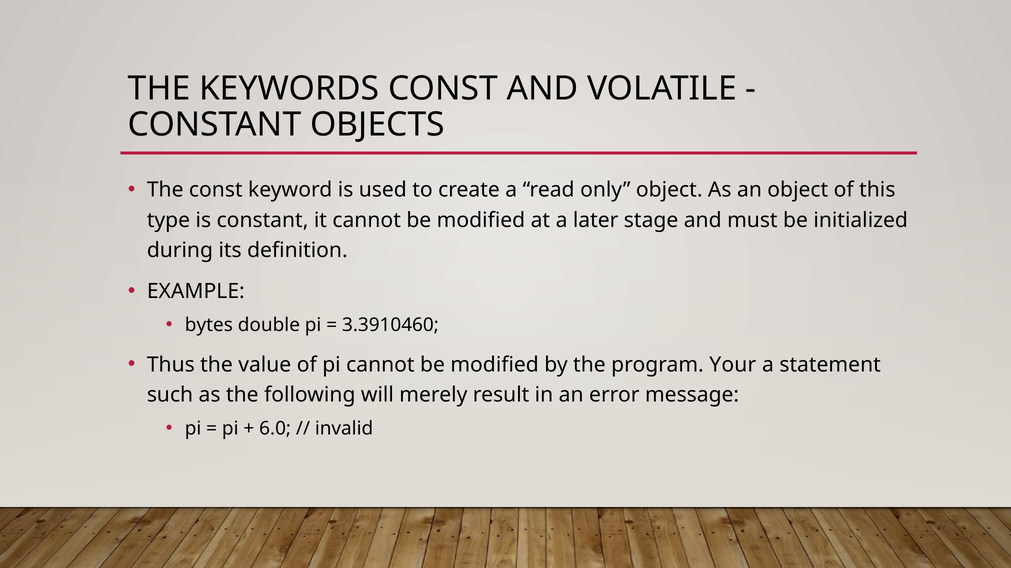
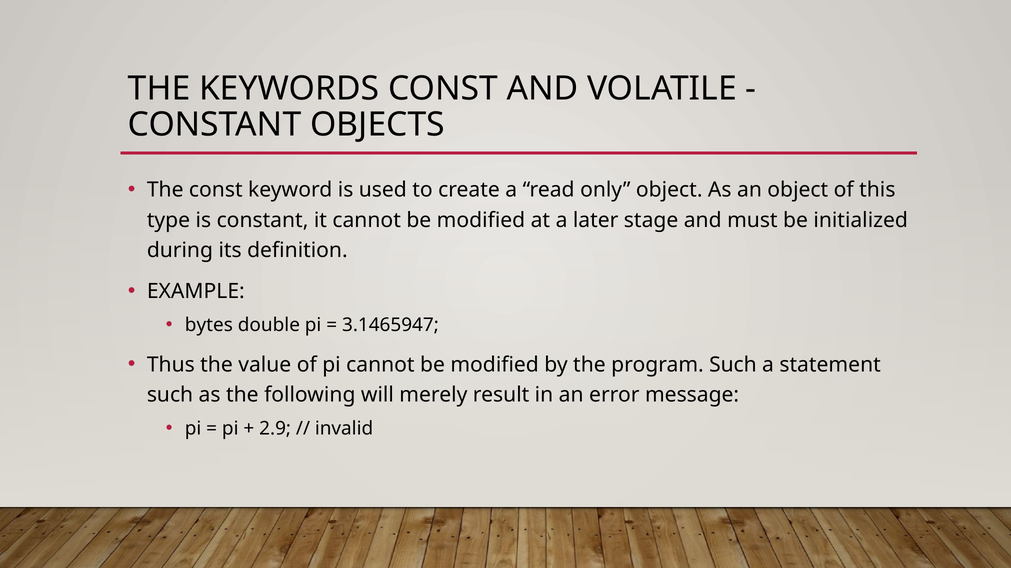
3.3910460: 3.3910460 -> 3.1465947 (390, 325)
program Your: Your -> Such (733, 365)
6.0: 6.0 -> 2.9 (275, 429)
